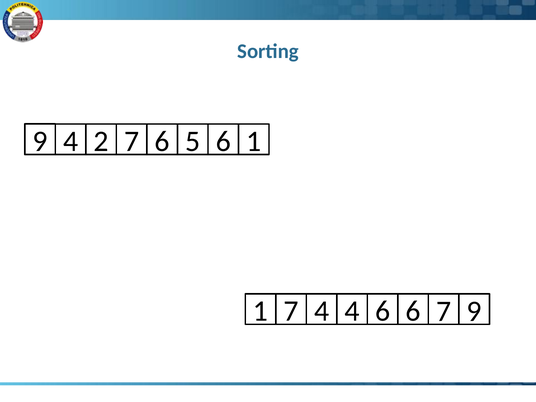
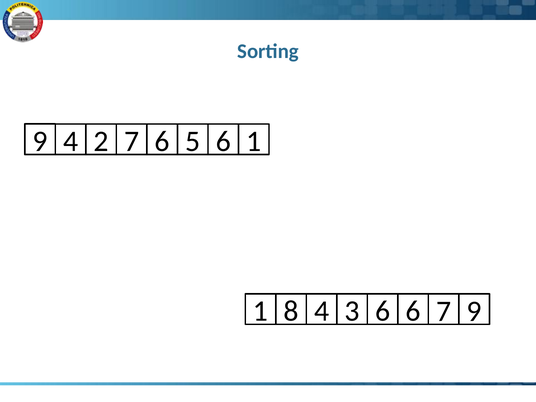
1 7: 7 -> 8 (291, 311)
4 4: 4 -> 3 (352, 311)
